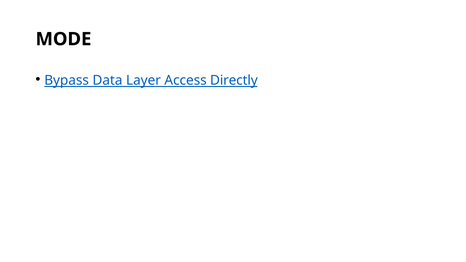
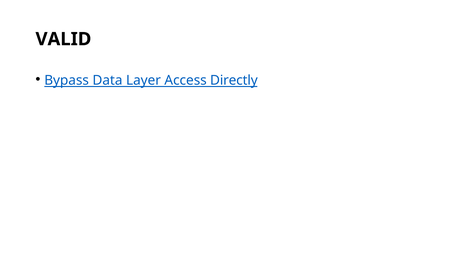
MODE: MODE -> VALID (63, 39)
